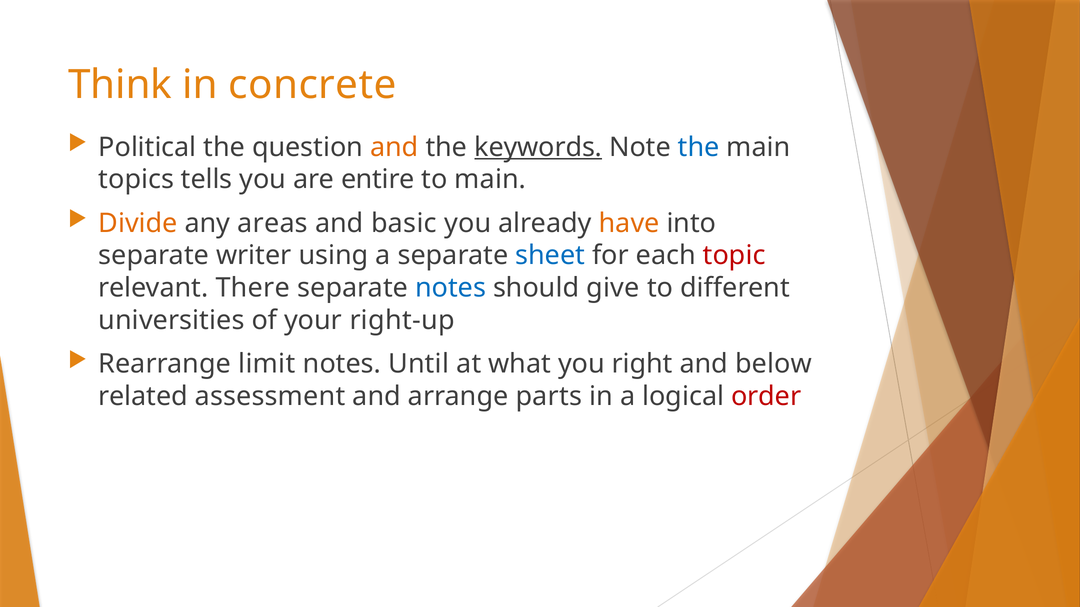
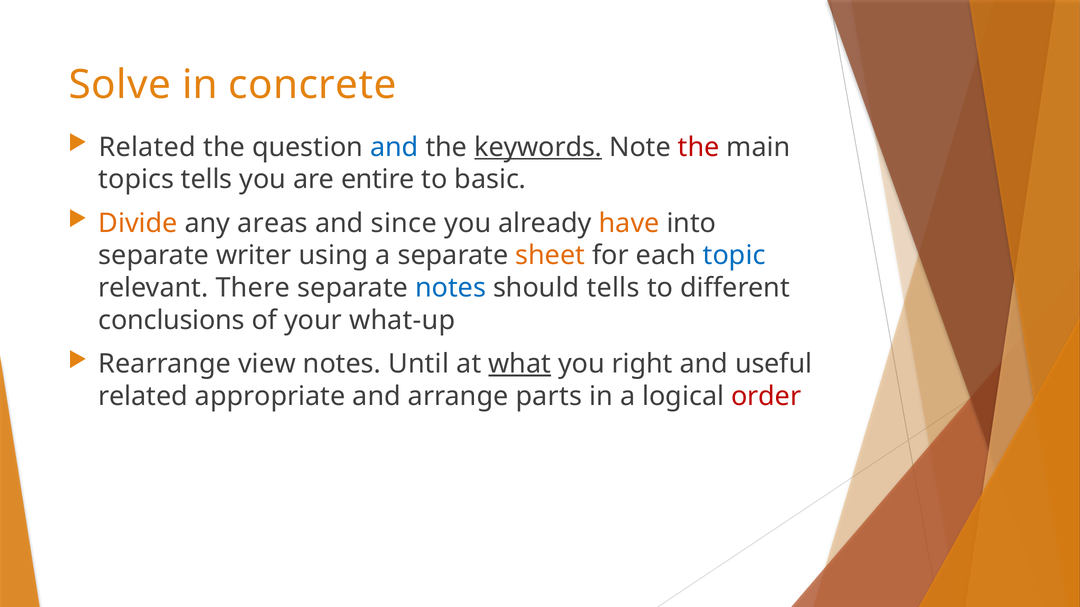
Think: Think -> Solve (120, 85)
Political: Political -> Related (147, 147)
and colour: orange -> blue (394, 147)
the colour: blue -> red (699, 147)
to main: main -> basic (490, 180)
basic: basic -> since (404, 223)
sheet colour: blue -> orange (550, 256)
topic colour: red -> blue (734, 256)
should give: give -> tells (613, 288)
universities: universities -> conclusions (172, 321)
right-up: right-up -> what-up (402, 321)
limit: limit -> view (267, 364)
what underline: none -> present (520, 364)
below: below -> useful (774, 364)
assessment: assessment -> appropriate (270, 397)
